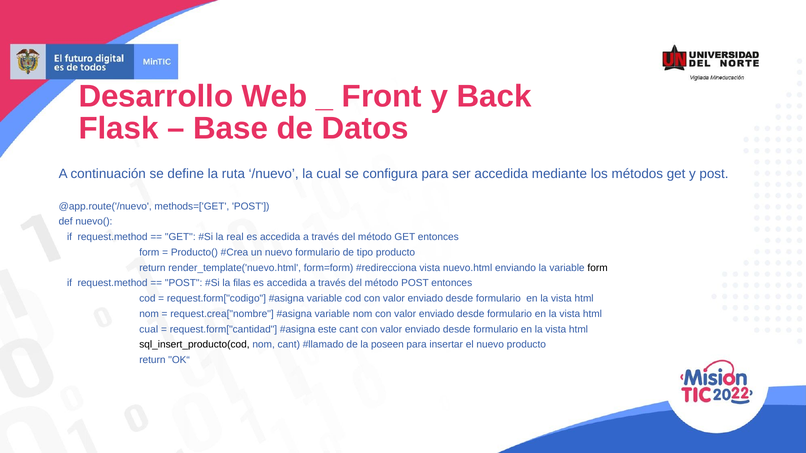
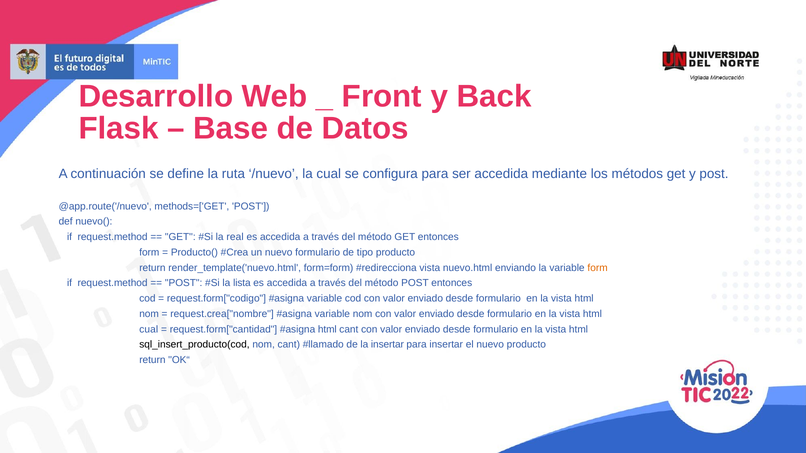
form colour: black -> orange (598, 268)
filas: filas -> lista (242, 283)
este: este -> html (327, 329)
la poseen: poseen -> insertar (387, 345)
